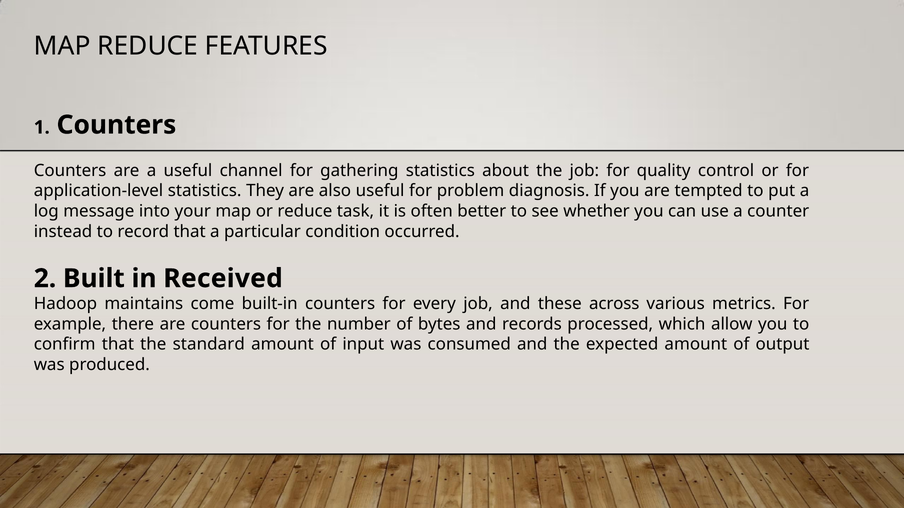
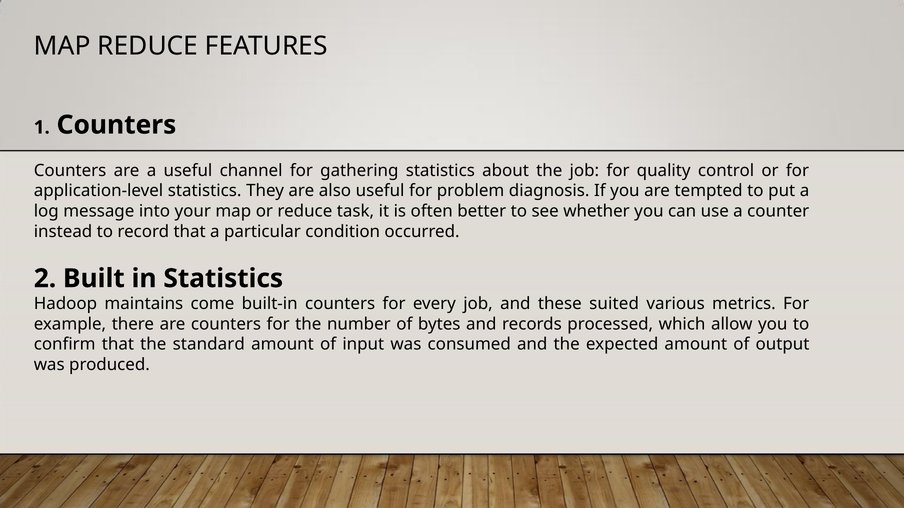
in Received: Received -> Statistics (223, 279)
across: across -> suited (614, 304)
